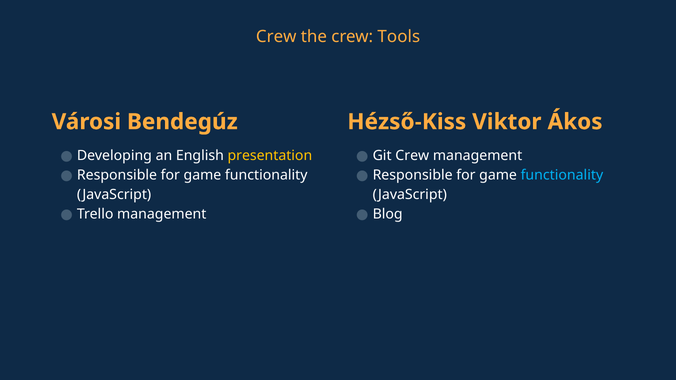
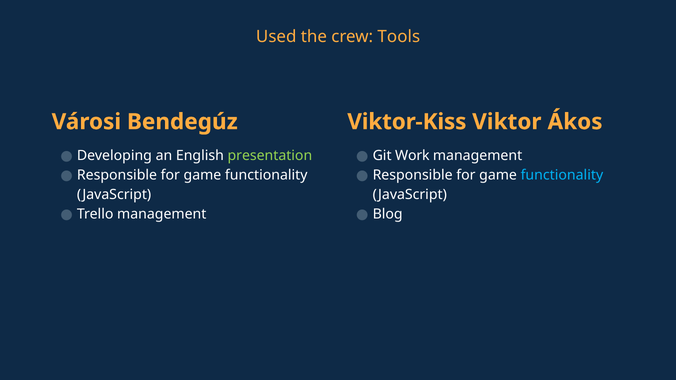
Crew: Crew -> Used (276, 37)
Hézső-Kiss: Hézső-Kiss -> Viktor-Kiss (407, 122)
presentation colour: yellow -> light green (270, 156)
Git Crew: Crew -> Work (412, 156)
